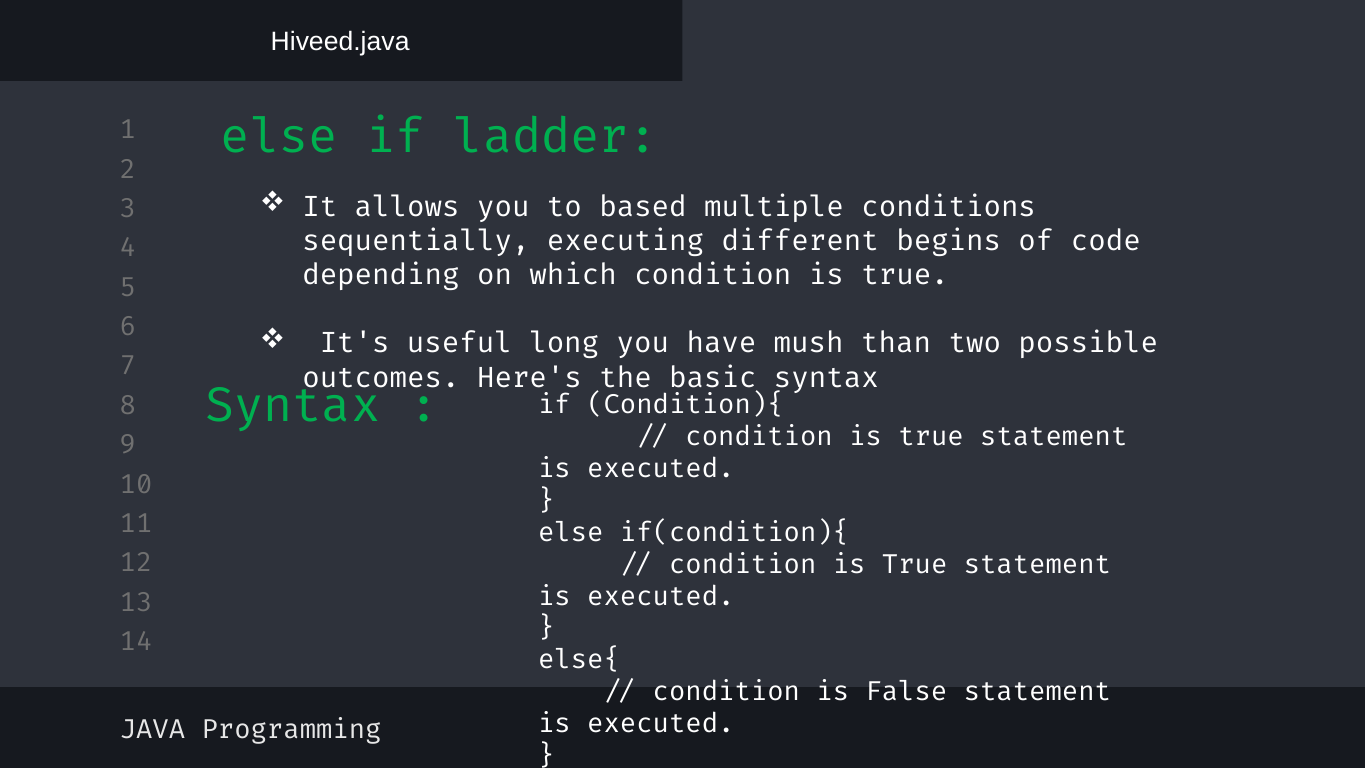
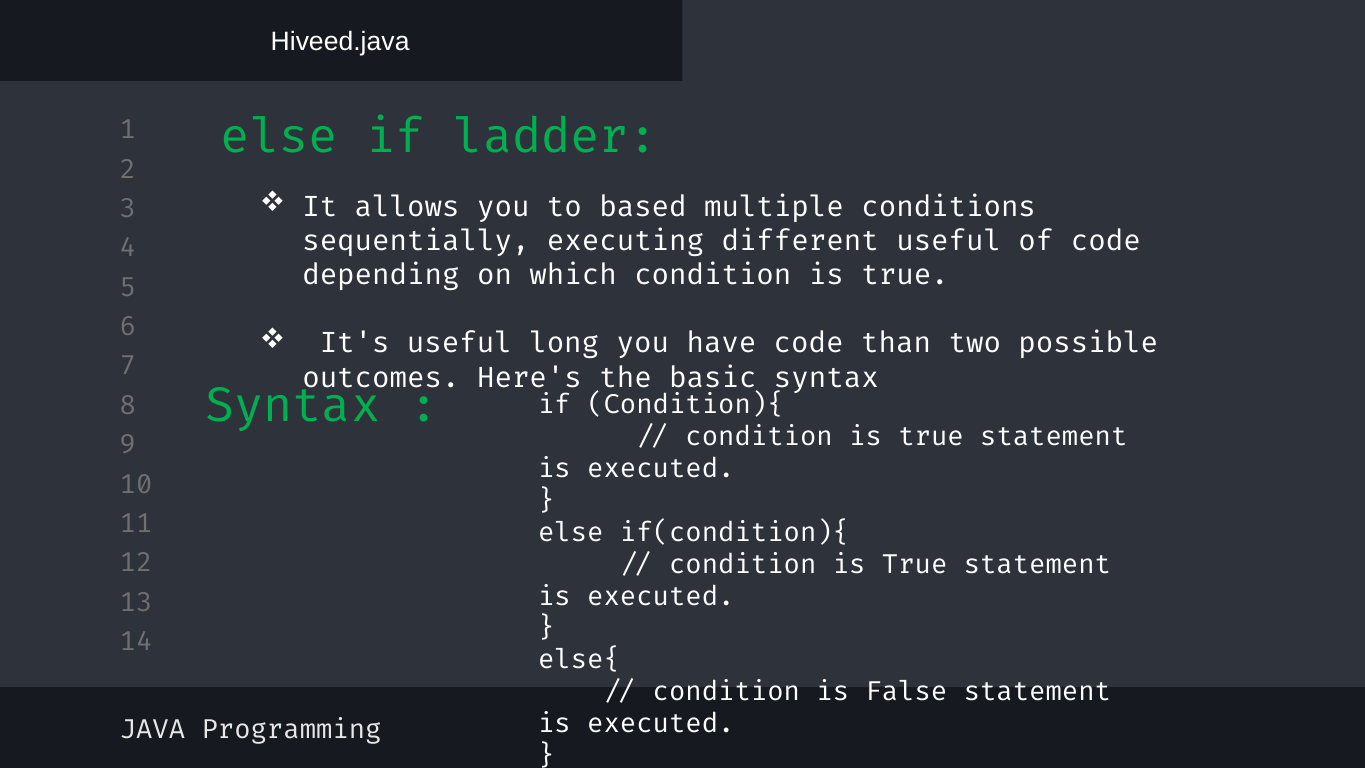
different begins: begins -> useful (949, 241)
have mush: mush -> code (809, 343)
